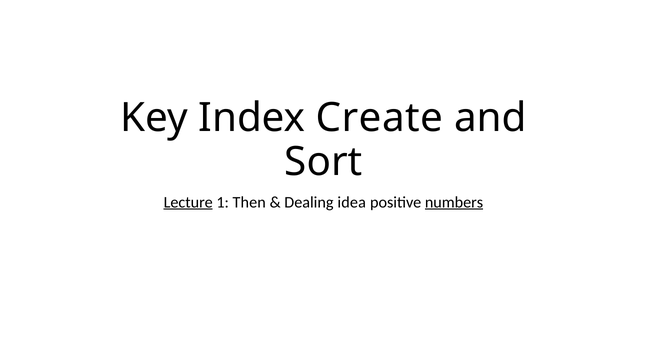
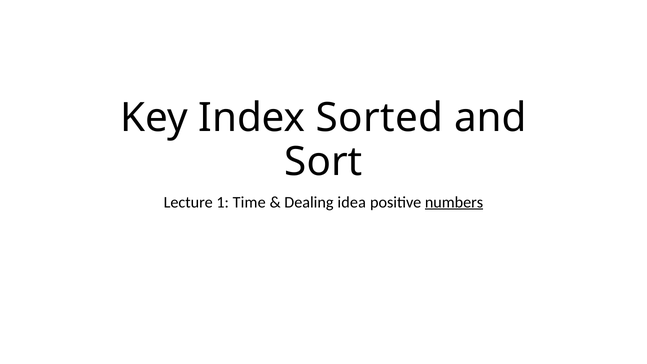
Create: Create -> Sorted (380, 118)
Lecture underline: present -> none (188, 202)
Then: Then -> Time (249, 202)
